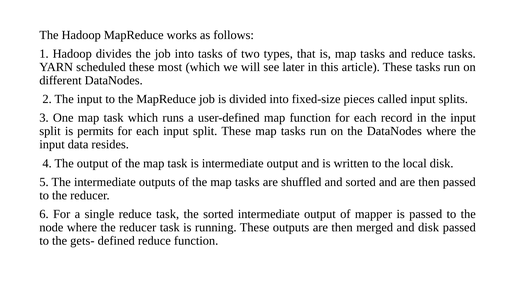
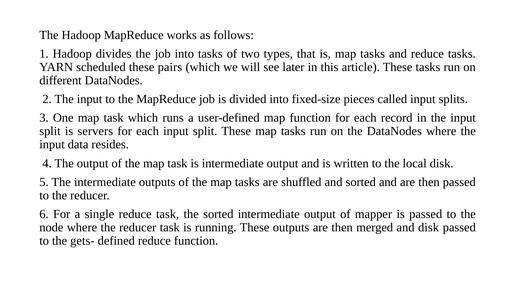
most: most -> pairs (170, 67)
permits: permits -> servers (95, 131)
